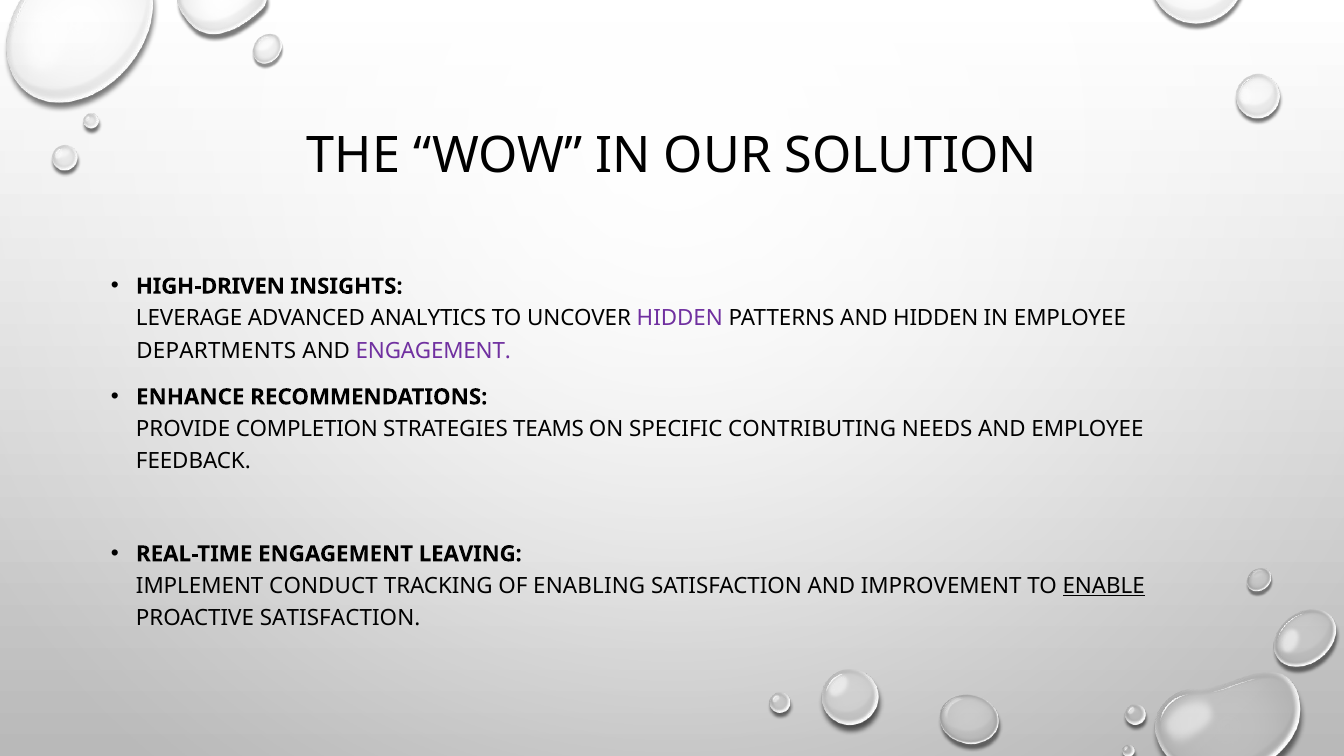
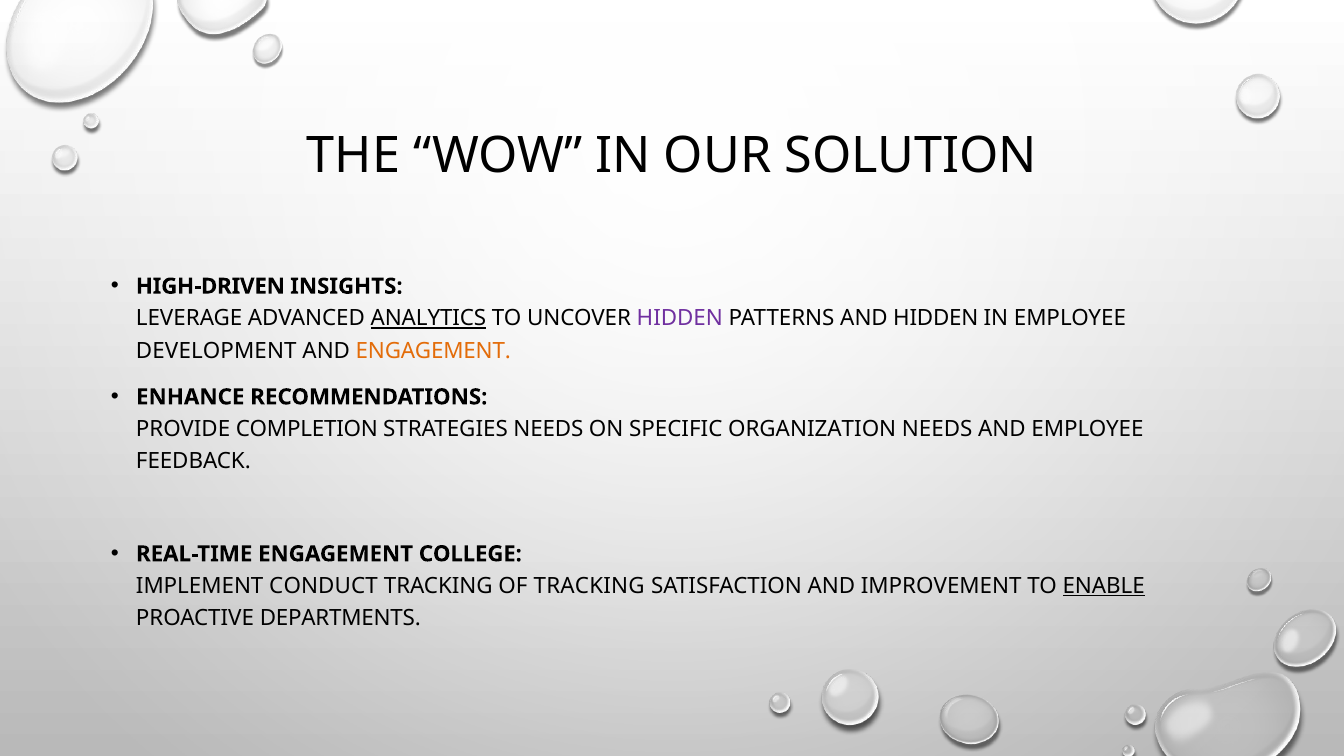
ANALYTICS underline: none -> present (428, 319)
DEPARTMENTS: DEPARTMENTS -> DEVELOPMENT (216, 351)
ENGAGEMENT colour: purple -> orange (433, 351)
STRATEGIES TEAMS: TEAMS -> NEEDS (548, 429)
CONTRIBUTING: CONTRIBUTING -> ORGANIZATION (812, 429)
LEAVING: LEAVING -> COLLEGE (470, 554)
OF ENABLING: ENABLING -> TRACKING (589, 586)
PROACTIVE SATISFACTION: SATISFACTION -> DEPARTMENTS (340, 618)
